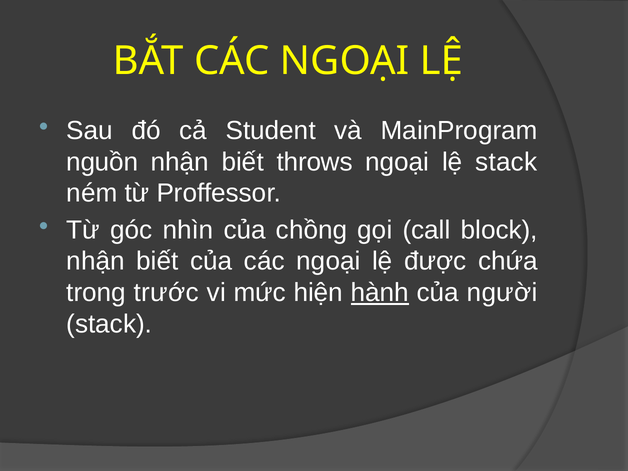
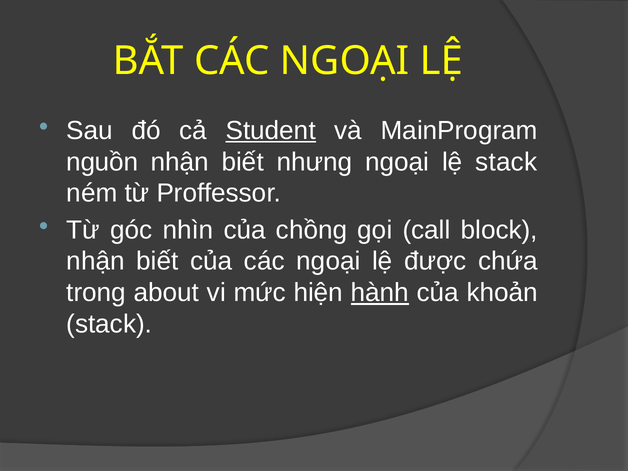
Student underline: none -> present (271, 131)
throws: throws -> nhưng (315, 162)
trước: trước -> about (166, 293)
người: người -> khoản (502, 293)
